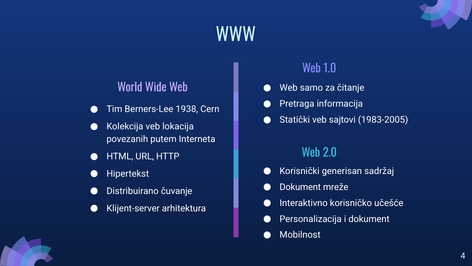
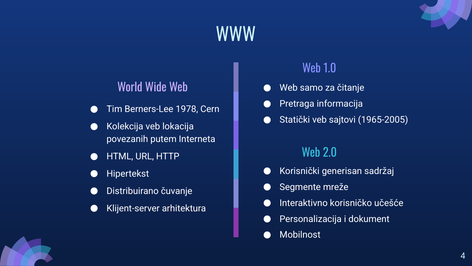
1938: 1938 -> 1978 (187, 109)
1983-2005: 1983-2005 -> 1965-2005 (383, 120)
Dokument: Dokument -> Segmente (300, 187)
